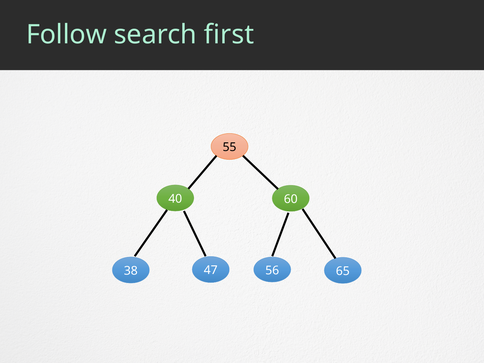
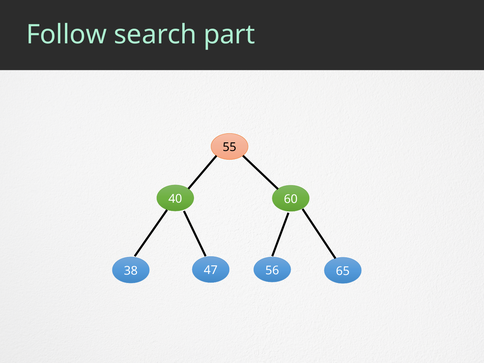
first: first -> part (229, 35)
